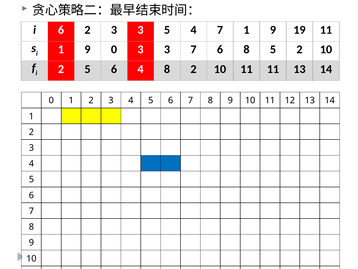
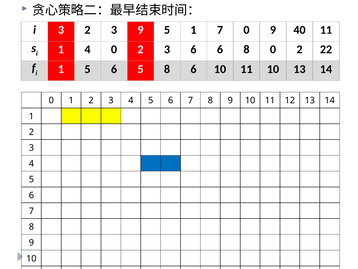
i 6: 6 -> 3 (61, 30)
2 3 3: 3 -> 9 (141, 30)
5 4: 4 -> 1 (194, 30)
7 1: 1 -> 0 (247, 30)
19: 19 -> 40 (300, 30)
i 1 9: 9 -> 4 (88, 49)
3: 3 -> 2 (141, 49)
3 7: 7 -> 6 (194, 49)
8 5: 5 -> 0 (273, 49)
10: 10 -> 22 (326, 49)
2: 2 -> 1 (61, 69)
6 4: 4 -> 5 (141, 69)
8 2: 2 -> 6 (194, 69)
11 11: 11 -> 10 (273, 69)
